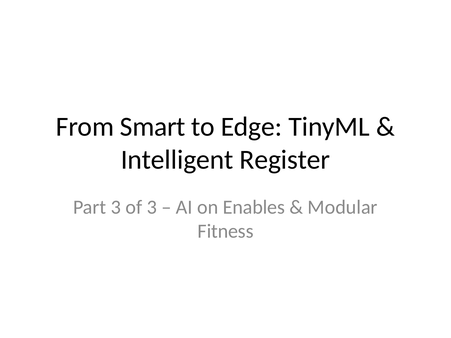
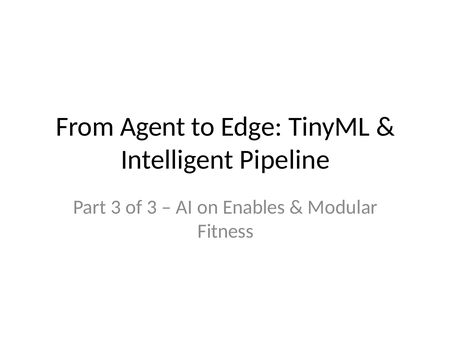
Smart: Smart -> Agent (153, 127)
Register: Register -> Pipeline (285, 160)
